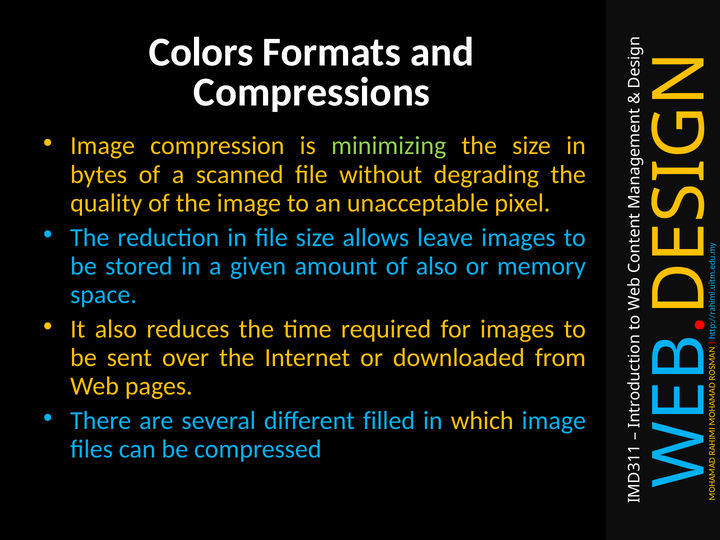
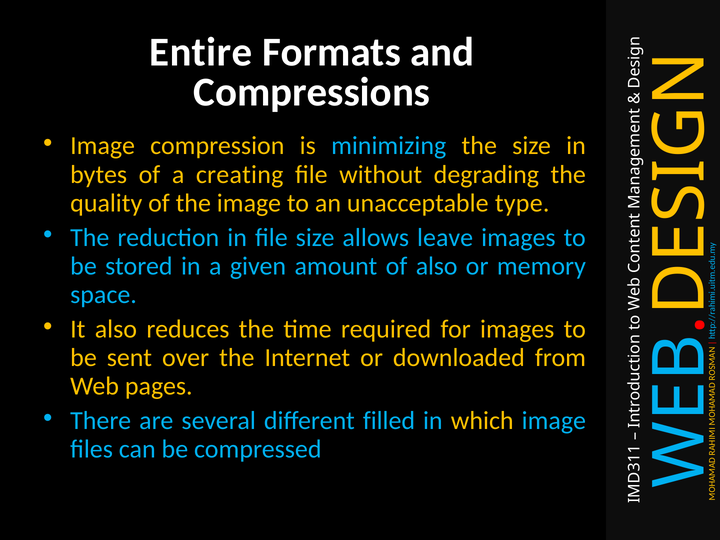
Colors: Colors -> Entire (201, 52)
minimizing colour: light green -> light blue (389, 146)
scanned: scanned -> creating (240, 174)
pixel: pixel -> type (522, 203)
